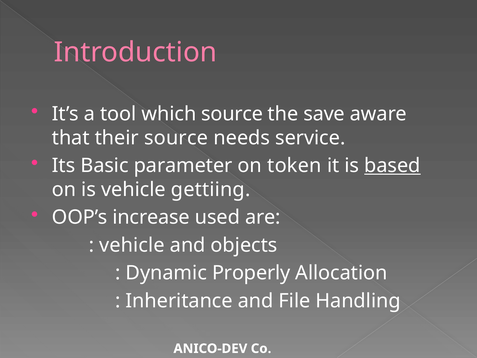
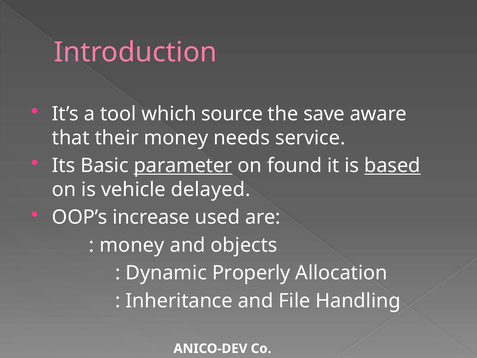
their source: source -> money (176, 138)
parameter underline: none -> present (183, 166)
token: token -> found (295, 166)
gettiing: gettiing -> delayed (211, 189)
vehicle: vehicle -> money (132, 245)
